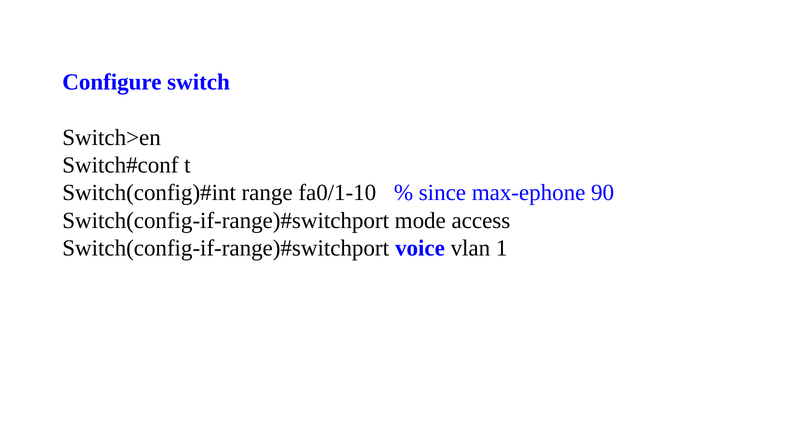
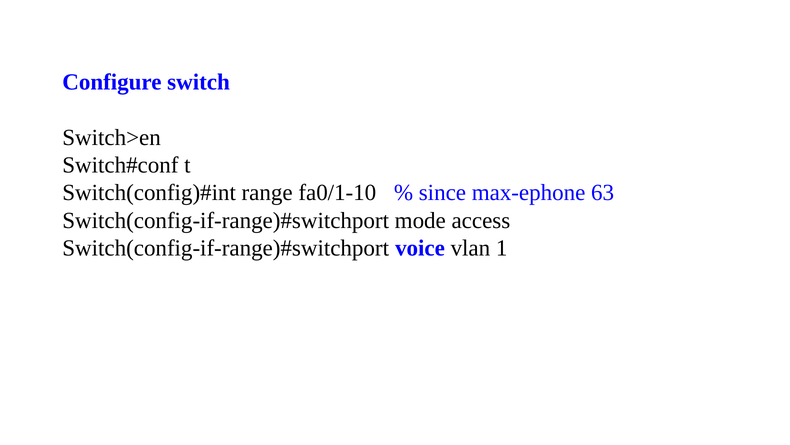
90: 90 -> 63 (603, 193)
